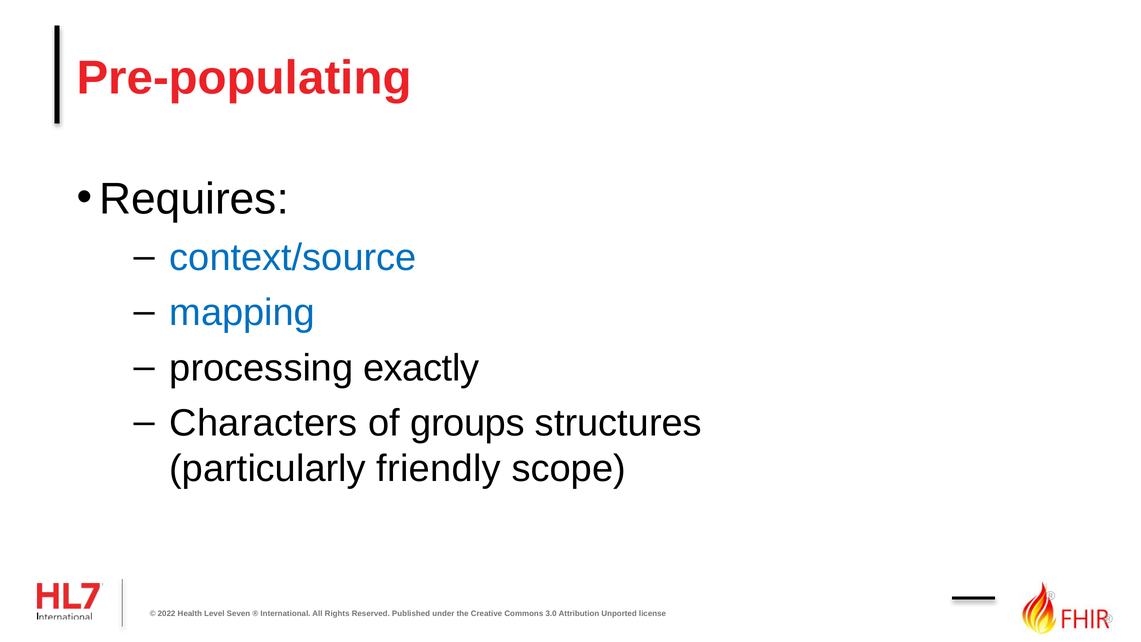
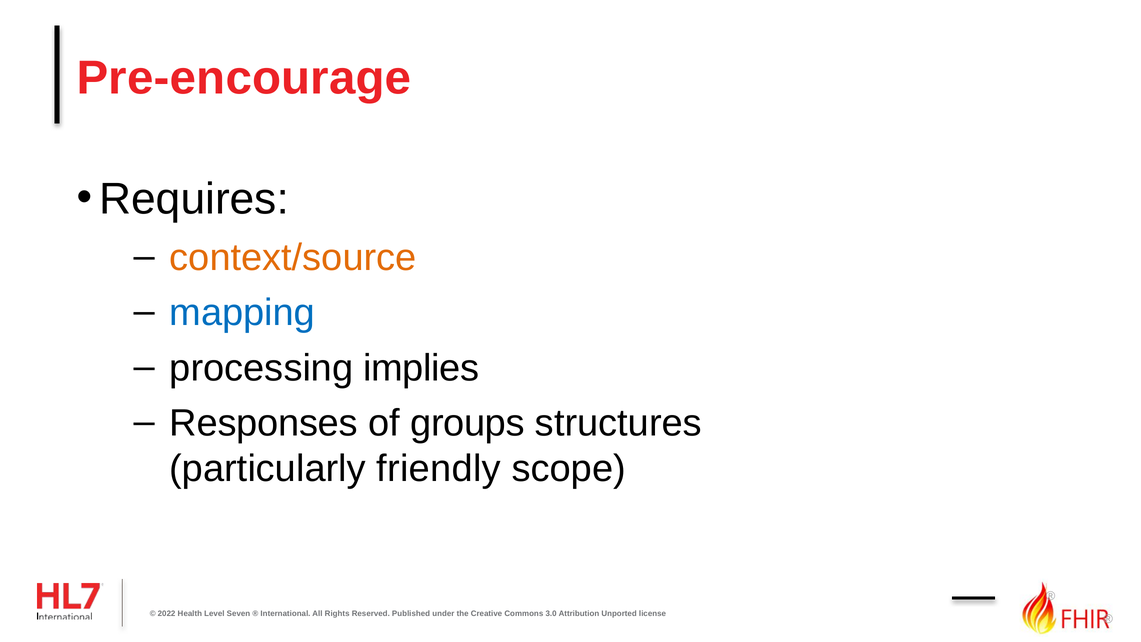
Pre-populating: Pre-populating -> Pre-encourage (244, 78)
context/source colour: blue -> orange (293, 258)
exactly: exactly -> implies (421, 368)
Characters: Characters -> Responses (264, 423)
